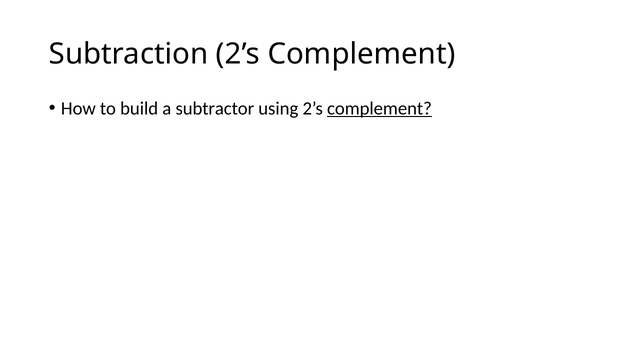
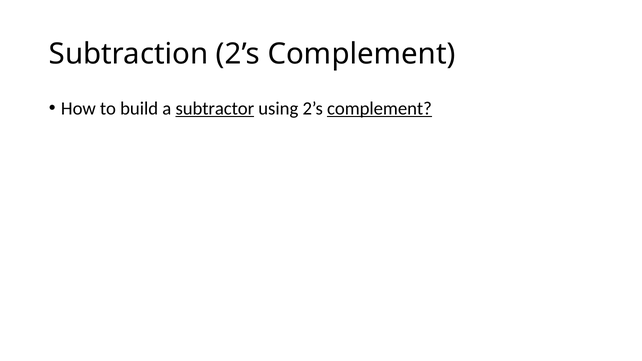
subtractor underline: none -> present (215, 109)
